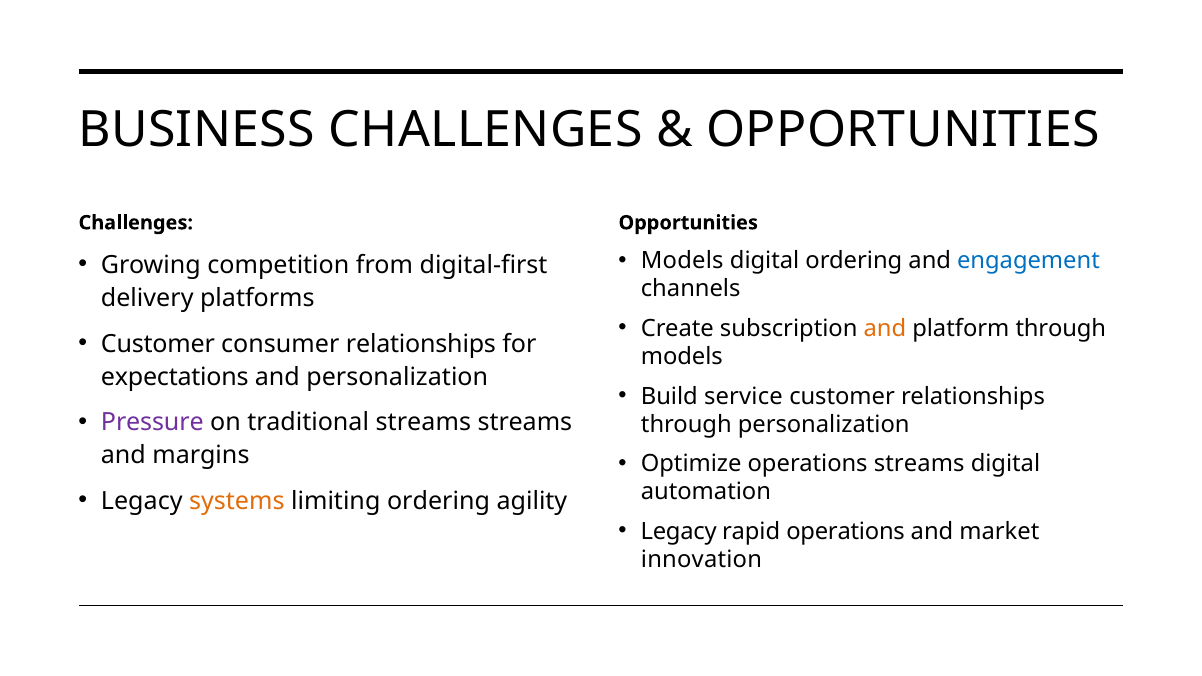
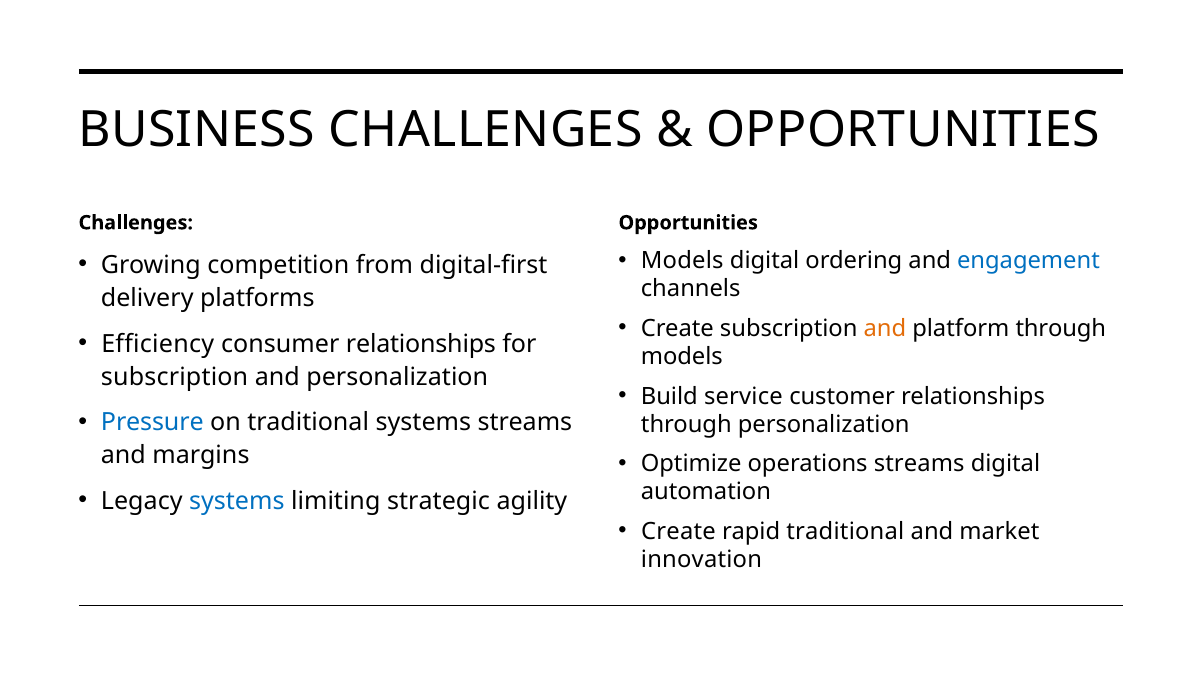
Customer: Customer -> Efficiency (158, 344)
expectations: expectations -> subscription (175, 377)
Pressure colour: purple -> blue (152, 422)
traditional streams: streams -> systems (423, 422)
systems colour: orange -> blue (237, 501)
limiting ordering: ordering -> strategic (438, 501)
Legacy: Legacy -> Create (678, 532)
rapid operations: operations -> traditional (845, 532)
